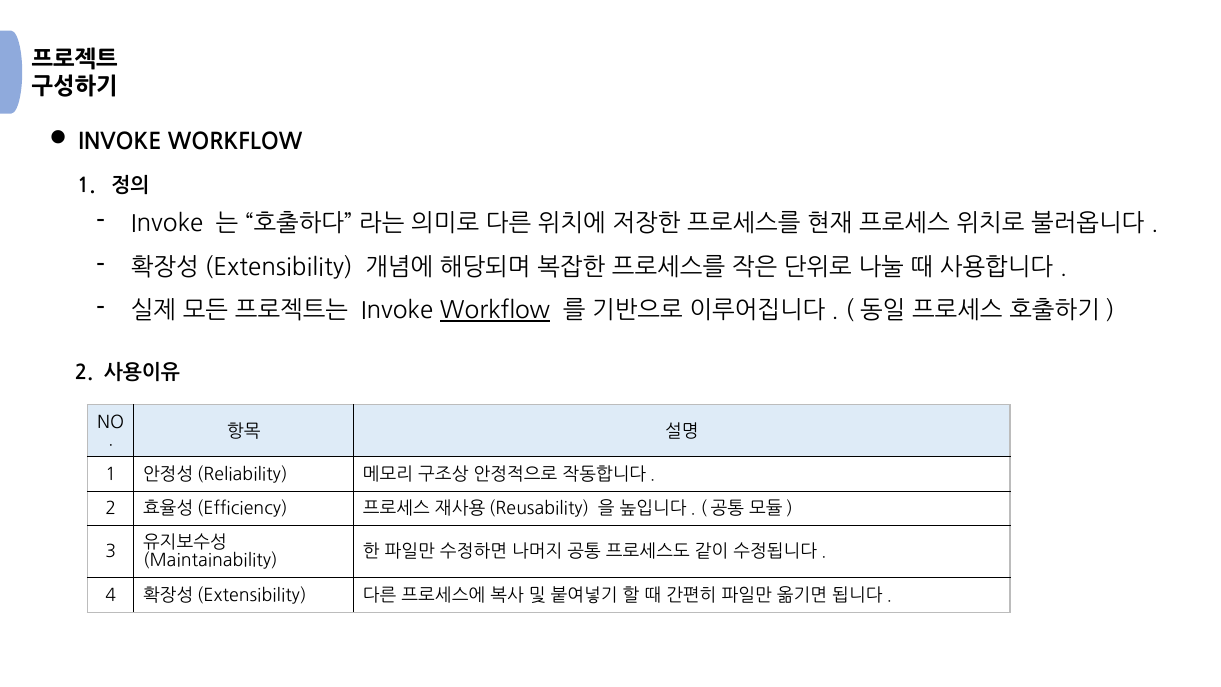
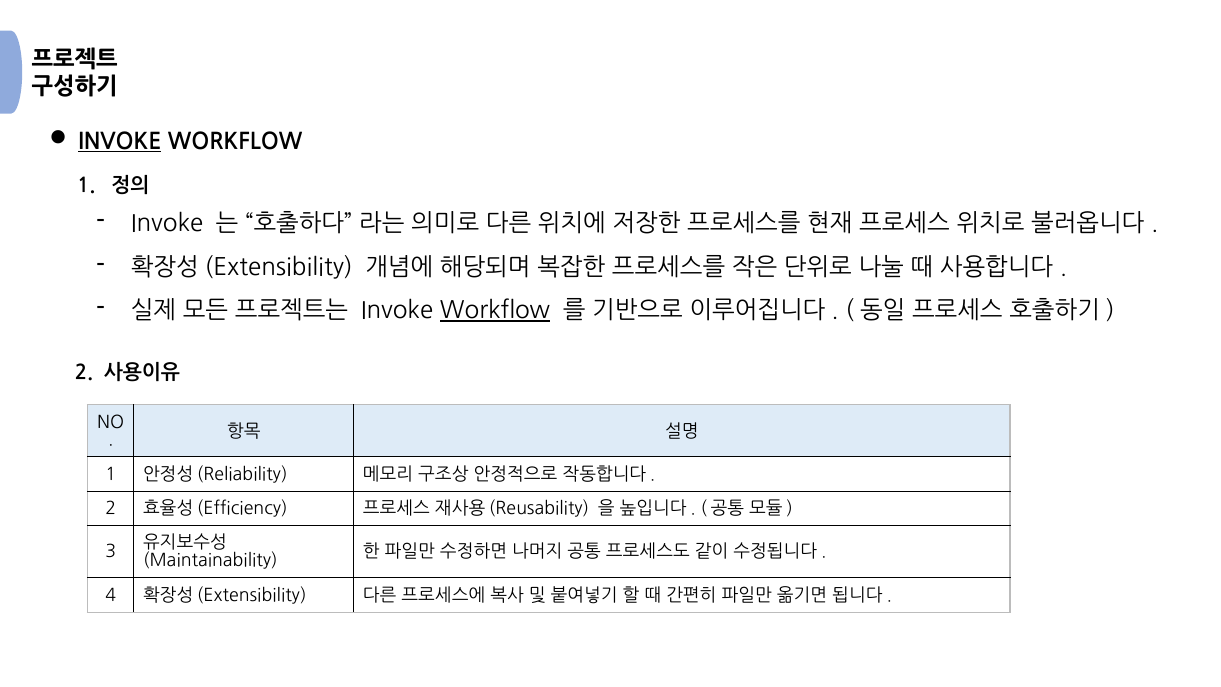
INVOKE underline: none -> present (120, 142)
